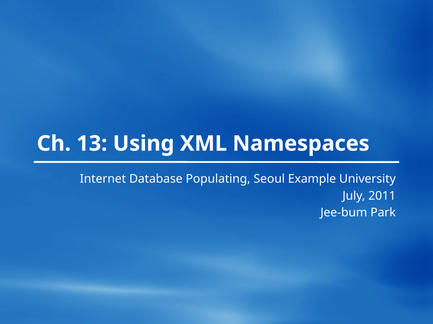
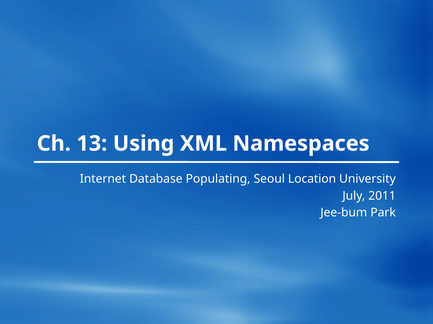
Example: Example -> Location (312, 179)
